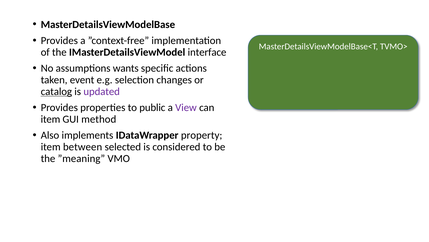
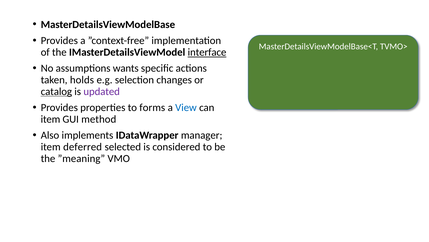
interface underline: none -> present (207, 52)
event: event -> holds (82, 80)
public: public -> forms (152, 107)
View colour: purple -> blue (186, 107)
property: property -> manager (202, 135)
between: between -> deferred (83, 147)
